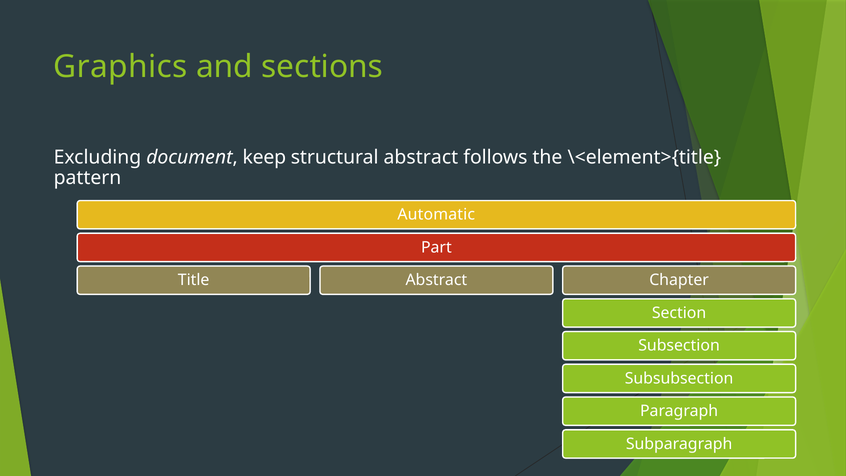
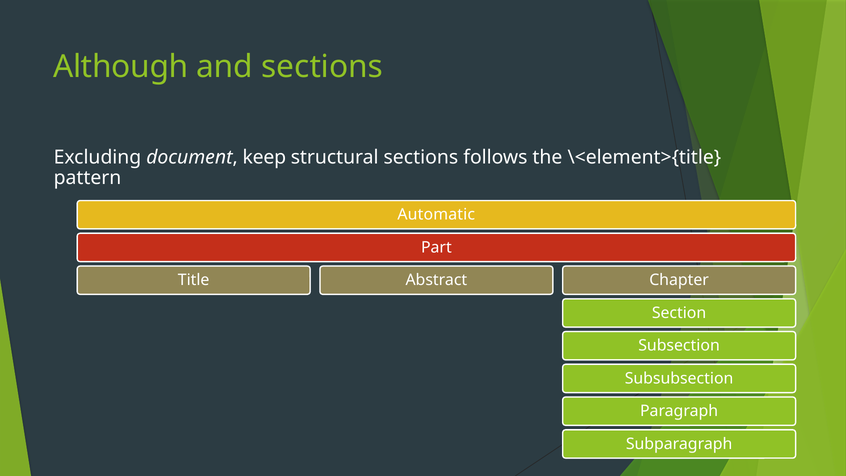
Graphics: Graphics -> Although (121, 67)
structural abstract: abstract -> sections (421, 157)
